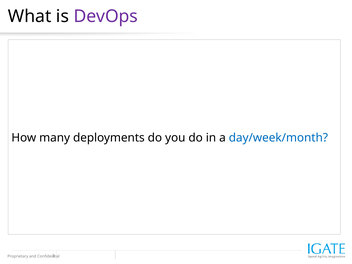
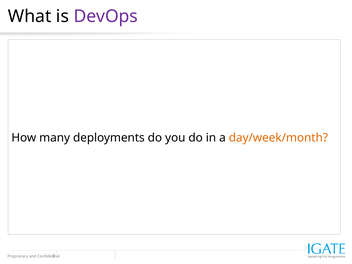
day/week/month colour: blue -> orange (278, 138)
